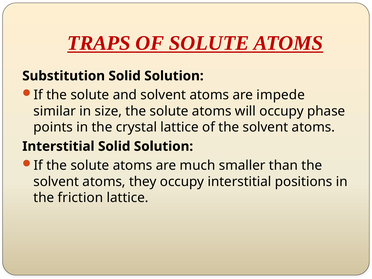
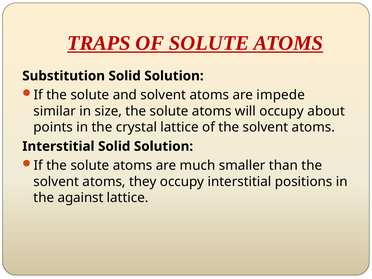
phase: phase -> about (326, 111)
friction: friction -> against (81, 198)
